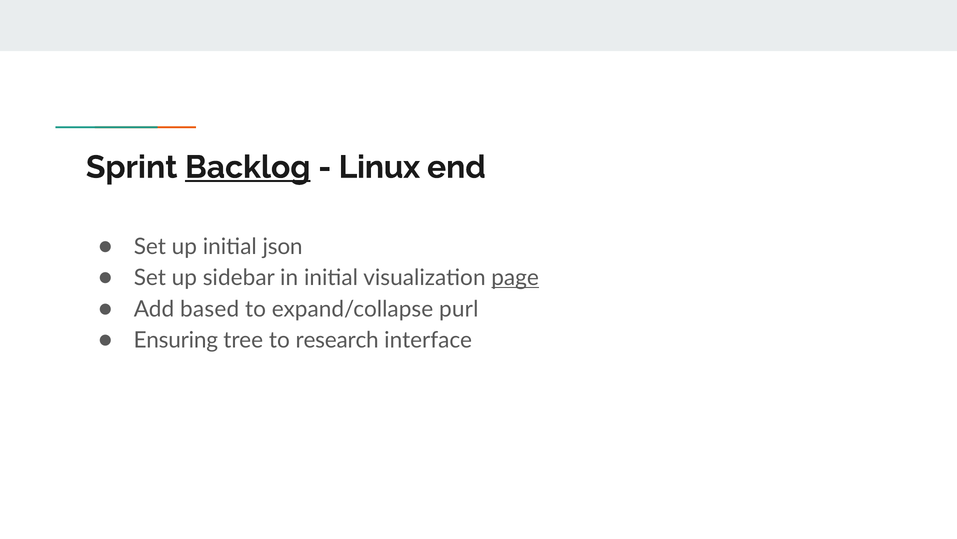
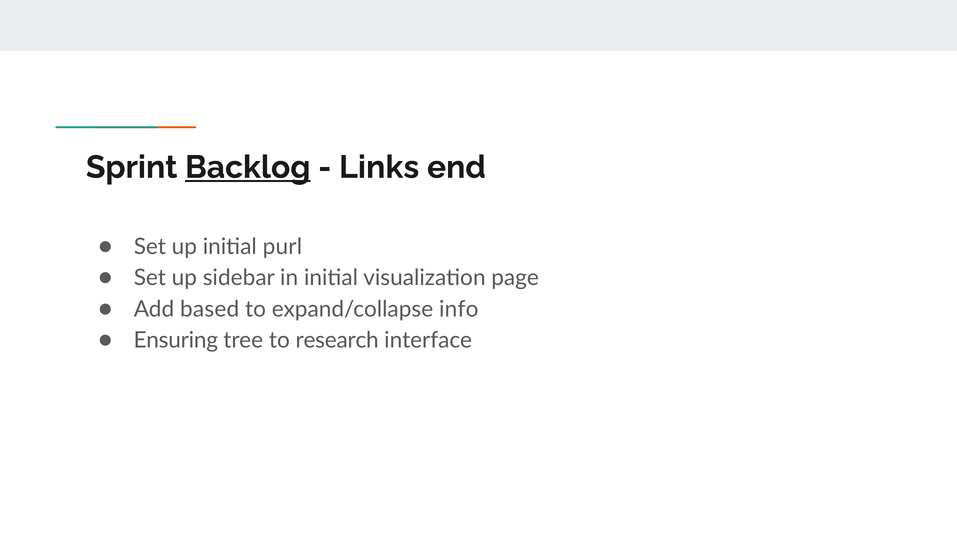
Linux: Linux -> Links (379, 167)
json: json -> purl (282, 246)
page underline: present -> none (515, 277)
purl: purl -> info (459, 309)
